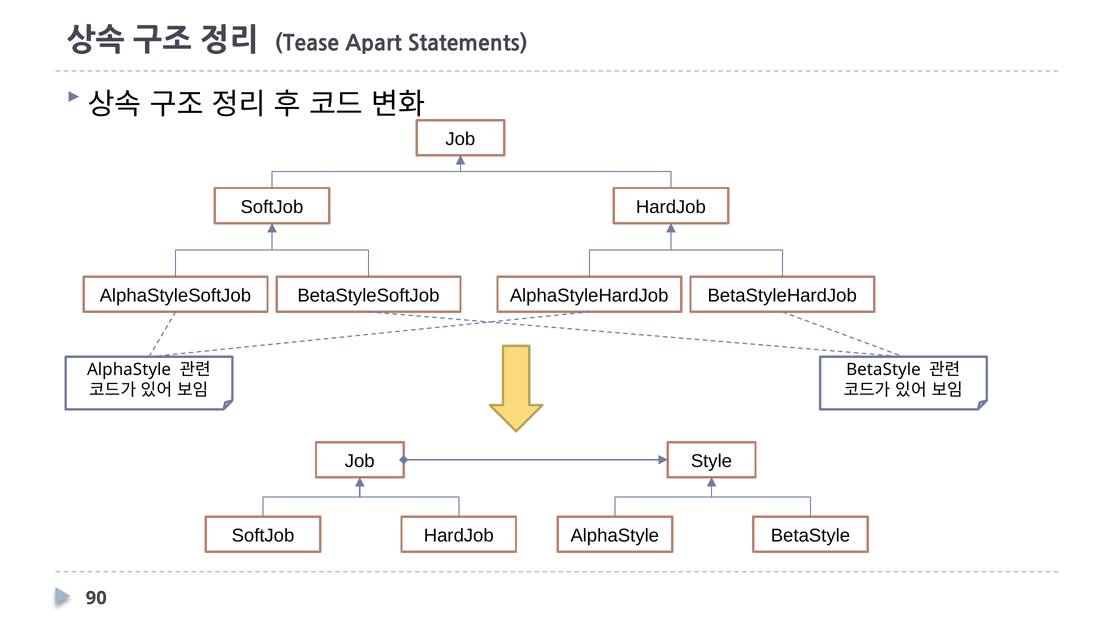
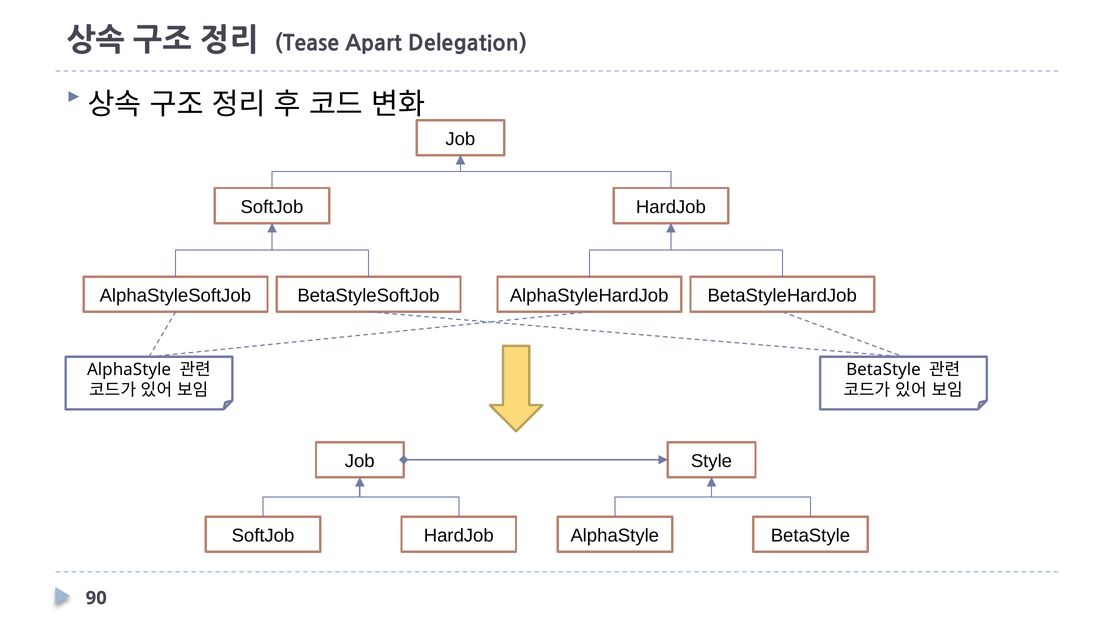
Statements: Statements -> Delegation (467, 44)
